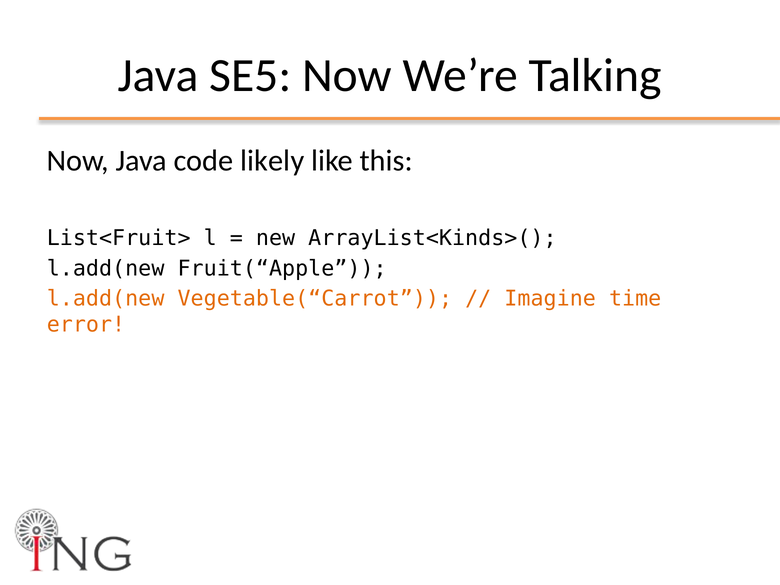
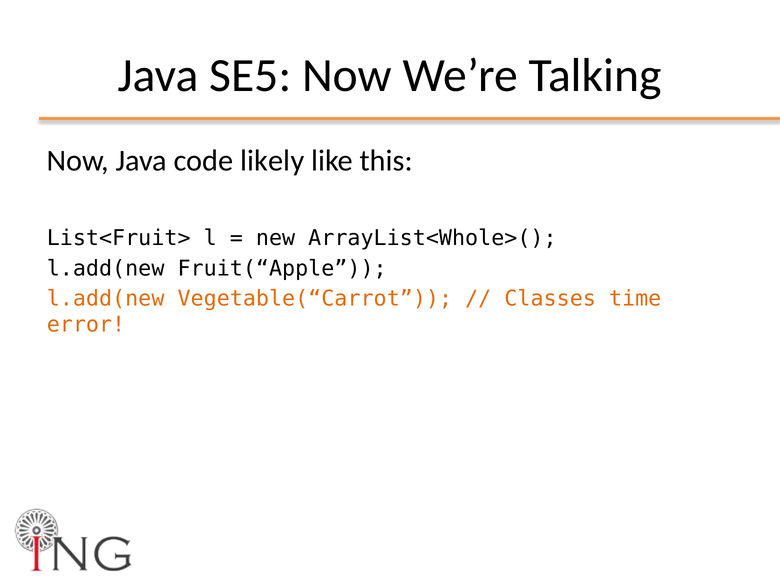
ArrayList<Kinds>(: ArrayList<Kinds>( -> ArrayList<Whole>( (432, 238)
Imagine: Imagine -> Classes (550, 299)
